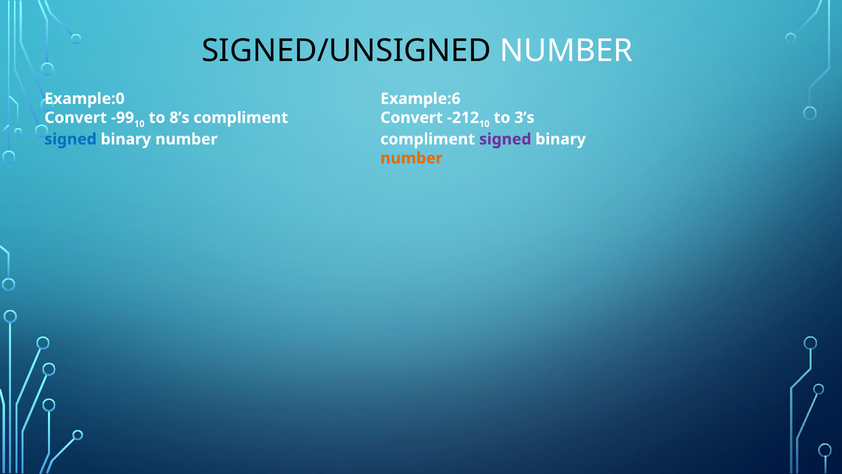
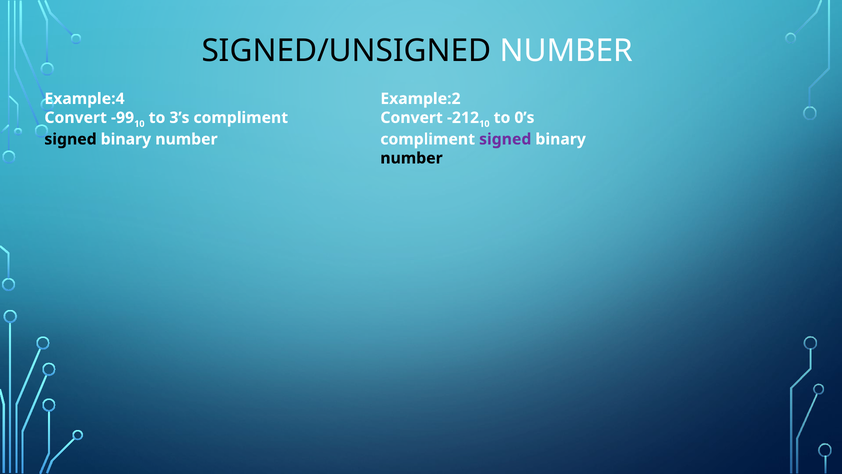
Example:0: Example:0 -> Example:4 (84, 99)
Example:6: Example:6 -> Example:2 (420, 99)
8’s: 8’s -> 3’s (179, 118)
3’s: 3’s -> 0’s (524, 118)
signed colour: blue -> black (71, 139)
number colour: orange -> black (411, 158)
